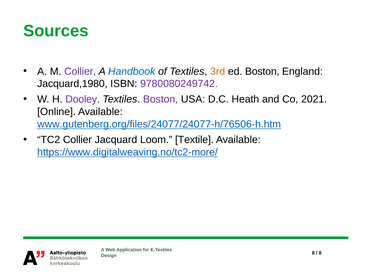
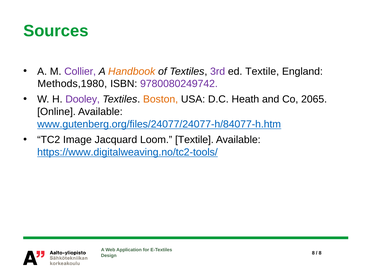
Handbook colour: blue -> orange (132, 71)
3rd colour: orange -> purple (218, 71)
ed Boston: Boston -> Textile (262, 71)
Jacquard,1980: Jacquard,1980 -> Methods,1980 (72, 84)
Boston colour: purple -> orange (161, 99)
2021: 2021 -> 2065 (314, 99)
www.gutenberg.org/files/24077/24077-h/76506-h.htm: www.gutenberg.org/files/24077/24077-h/76506-h.htm -> www.gutenberg.org/files/24077/24077-h/84077-h.htm (159, 124)
TC2 Collier: Collier -> Image (77, 140)
https://www.digitalweaving.no/tc2-more/: https://www.digitalweaving.no/tc2-more/ -> https://www.digitalweaving.no/tc2-tools/ (127, 152)
